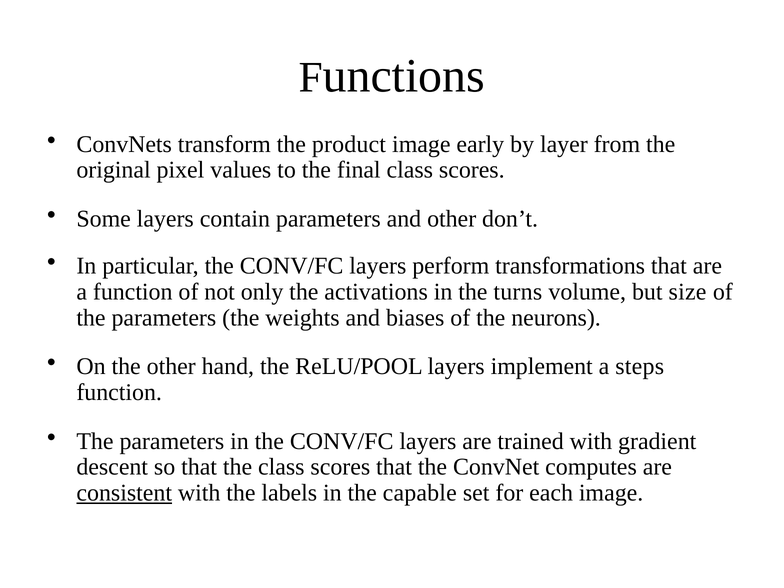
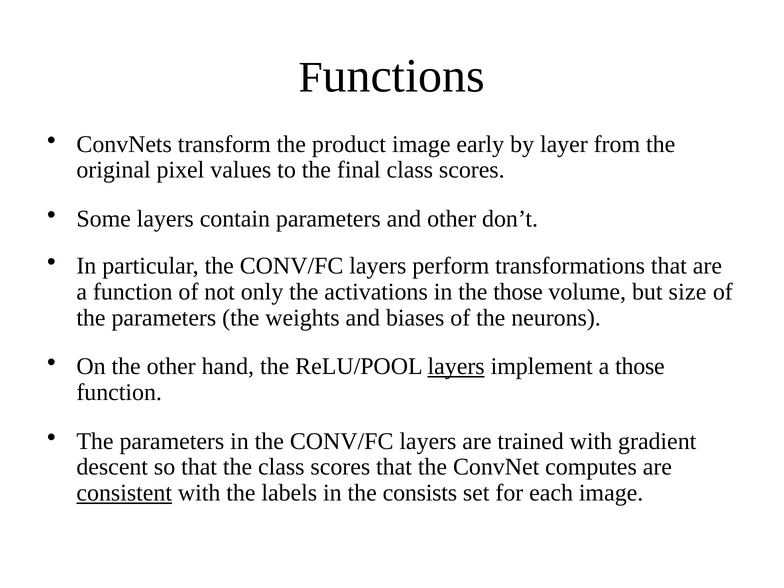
the turns: turns -> those (518, 292)
layers underline: none -> present (456, 367)
a steps: steps -> those (640, 367)
capable: capable -> consists (420, 493)
